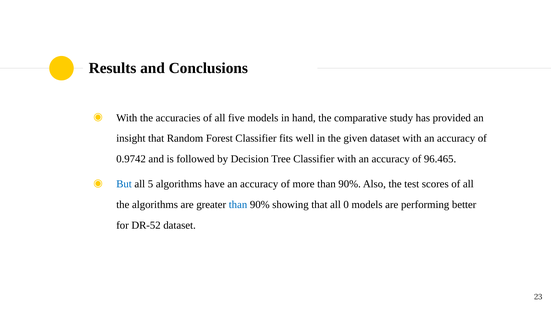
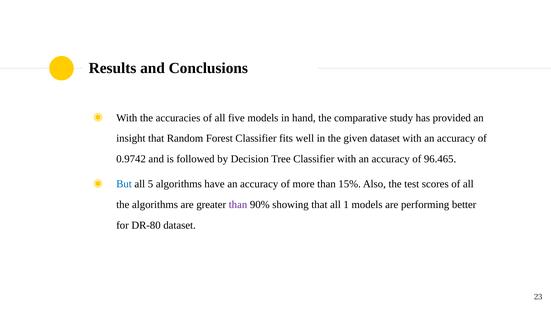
more than 90%: 90% -> 15% (350, 184)
than colour: blue -> purple (238, 205)
0: 0 -> 1 (346, 205)
DR-52: DR-52 -> DR-80 (146, 225)
